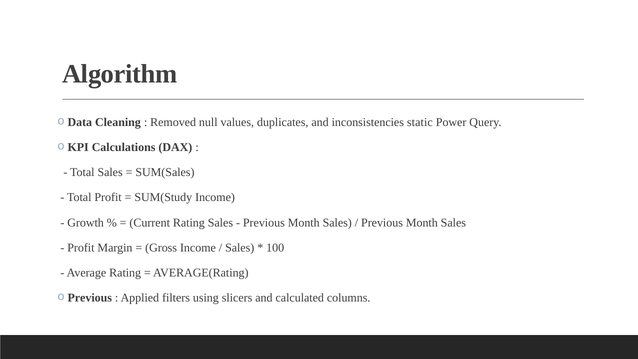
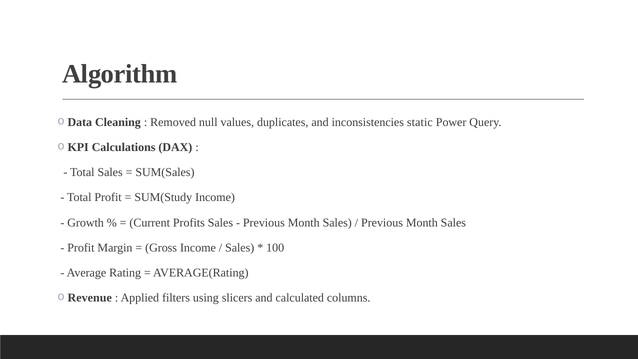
Current Rating: Rating -> Profits (189, 223)
Previous: Previous -> Revenue (90, 298)
